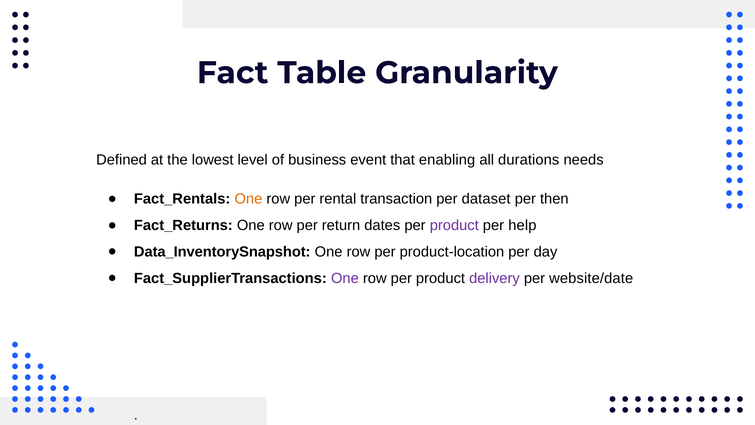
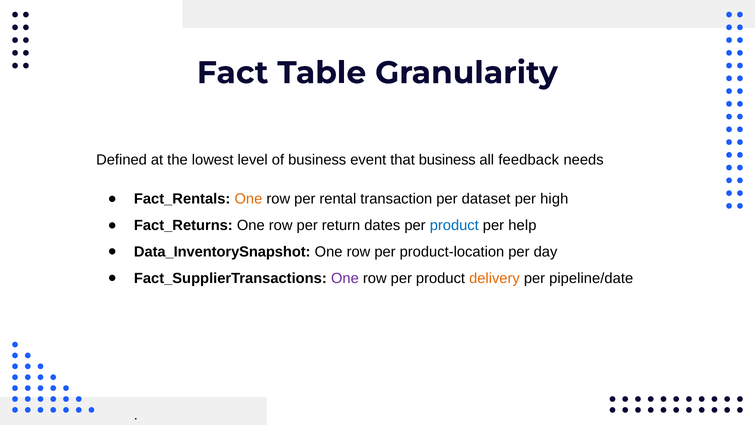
that enabling: enabling -> business (447, 160)
durations: durations -> feedback (529, 160)
then: then -> high (554, 199)
product colour: purple -> blue (454, 225)
delivery colour: purple -> orange (494, 278)
website/date: website/date -> pipeline/date (591, 278)
